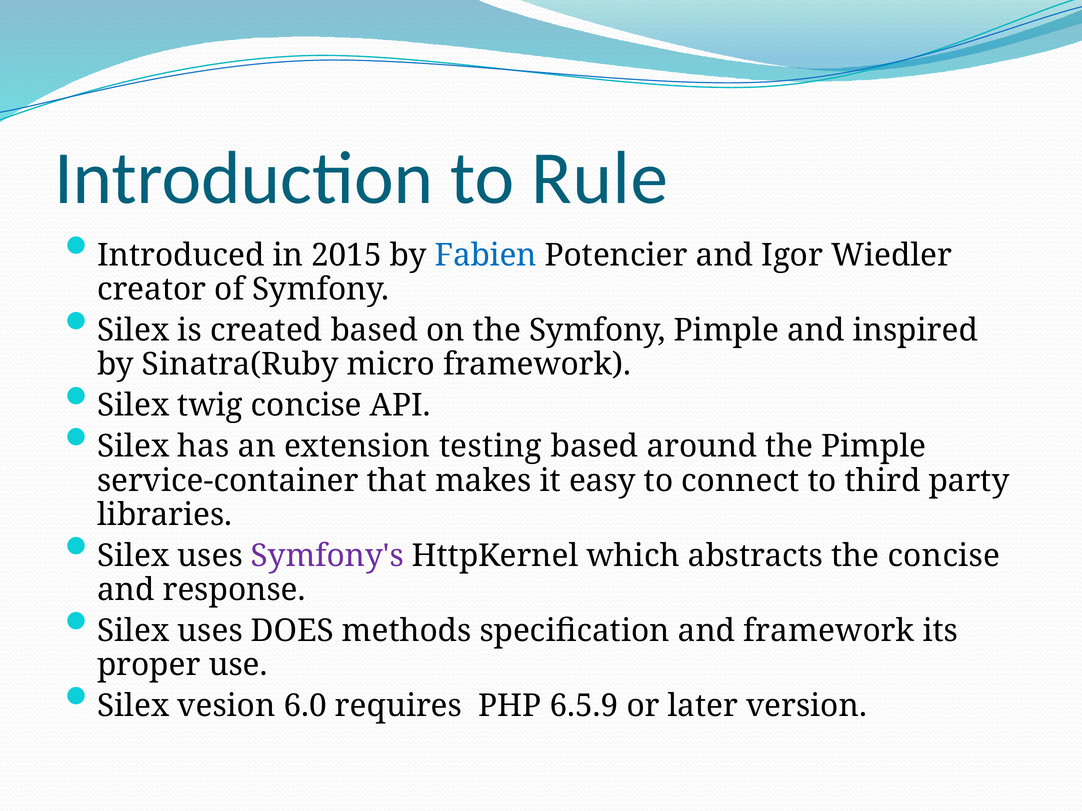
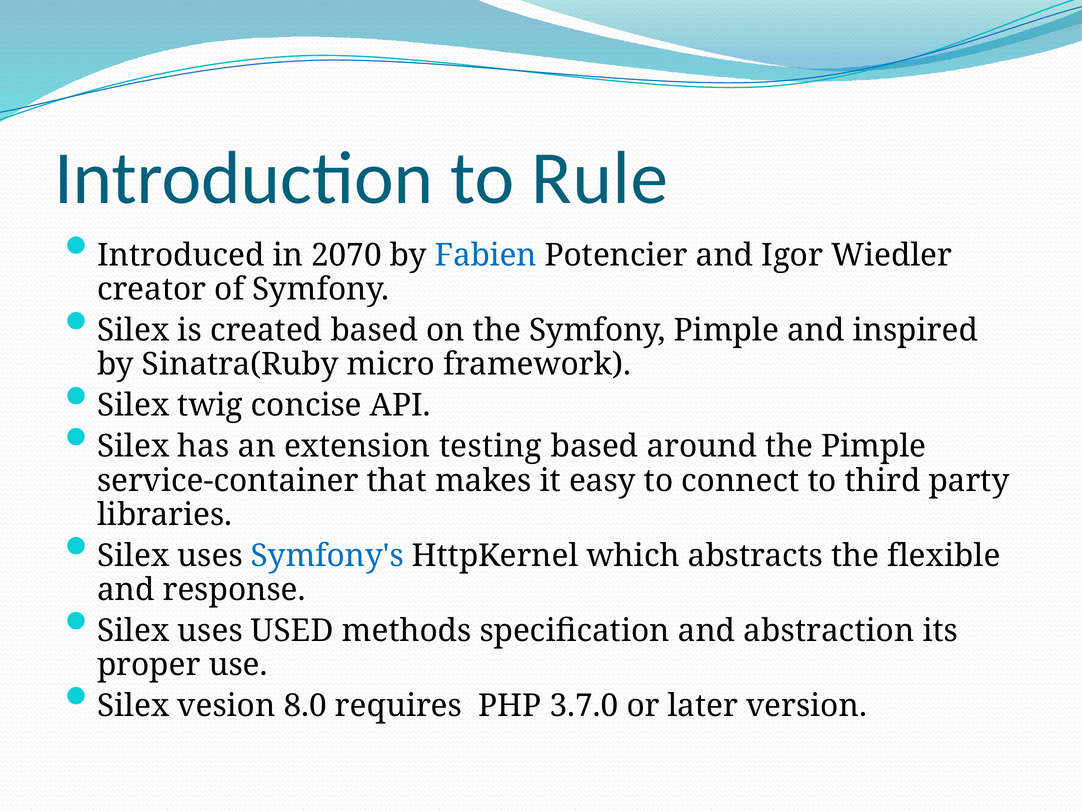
2015: 2015 -> 2070 (346, 255)
Symfony's colour: purple -> blue (327, 556)
the concise: concise -> flexible (944, 556)
DOES: DOES -> USED (292, 631)
and framework: framework -> abstraction (829, 631)
6.0: 6.0 -> 8.0 (305, 706)
6.5.9: 6.5.9 -> 3.7.0 (584, 706)
